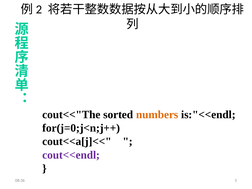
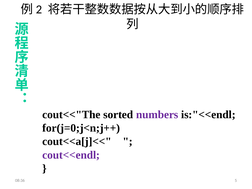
numbers colour: orange -> purple (157, 115)
